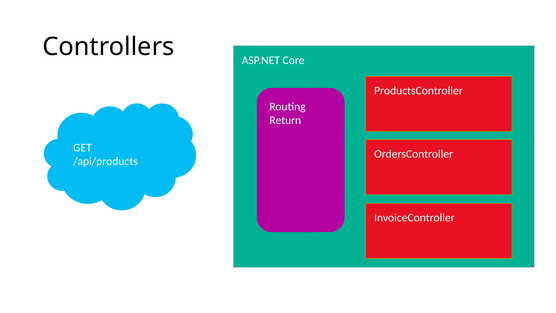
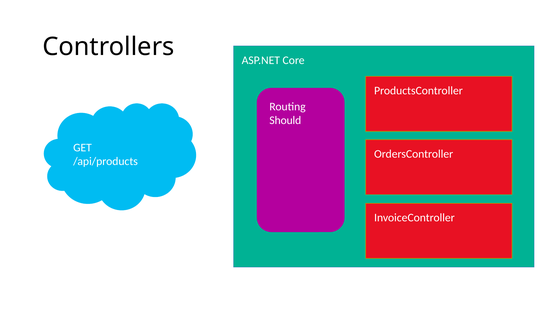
Return: Return -> Should (285, 120)
